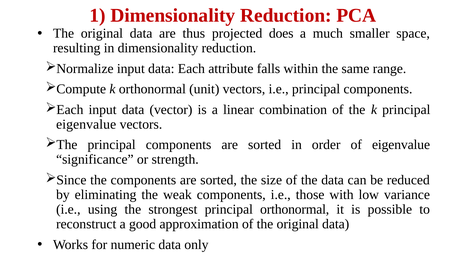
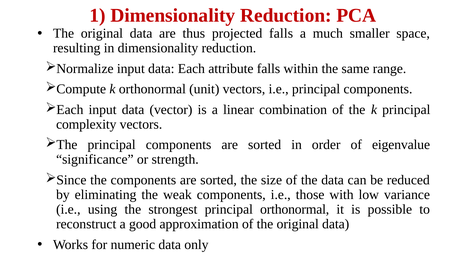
projected does: does -> falls (281, 33)
eigenvalue: eigenvalue -> complexity (86, 124)
